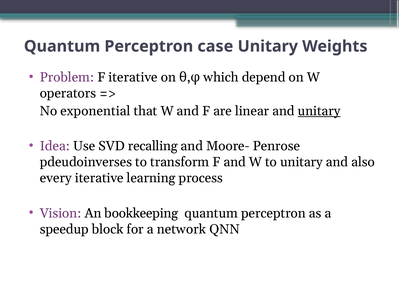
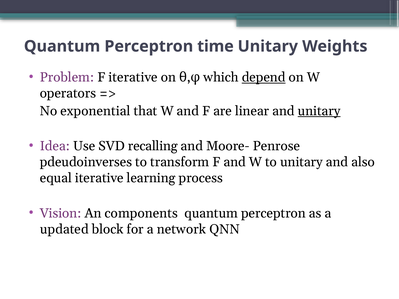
case: case -> time (215, 46)
depend underline: none -> present (264, 77)
every: every -> equal (56, 178)
bookkeeping: bookkeeping -> components (141, 213)
speedup: speedup -> updated (64, 229)
